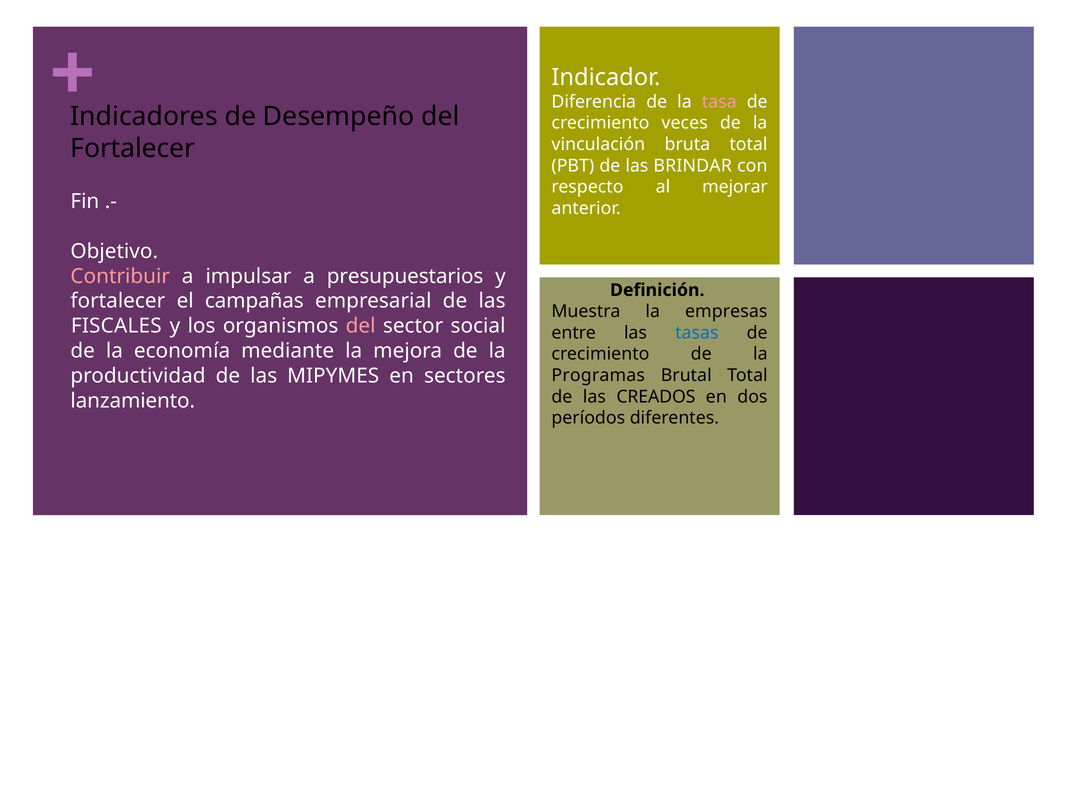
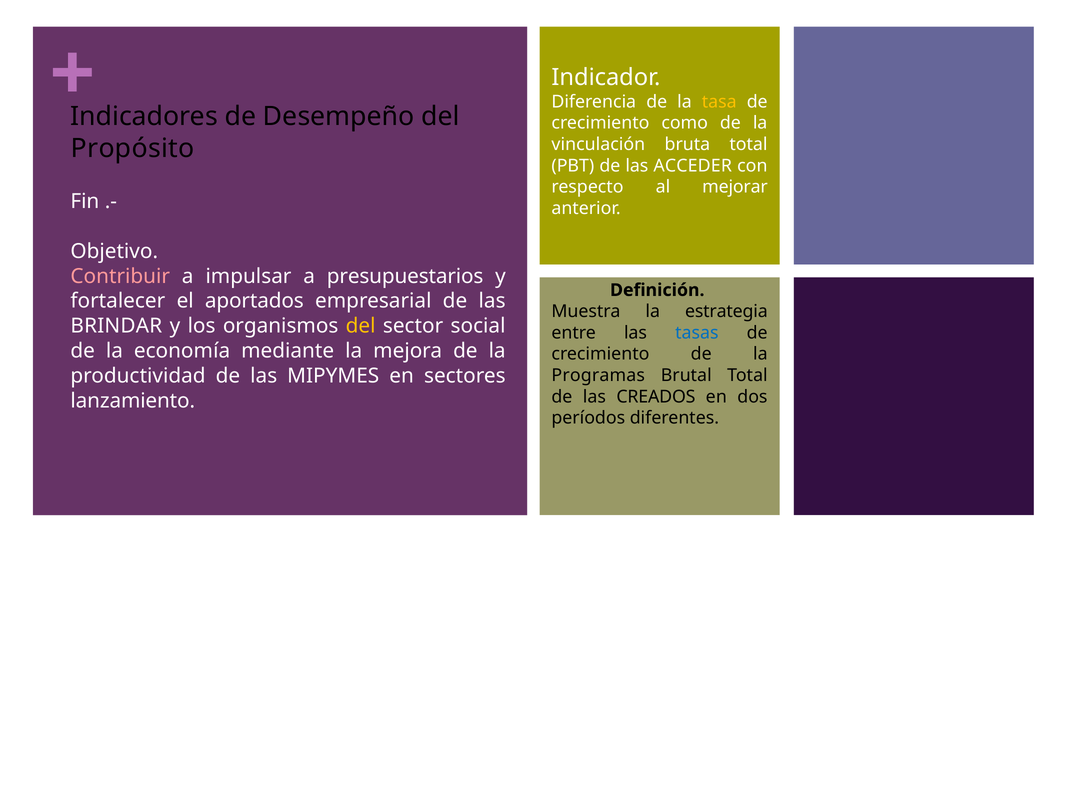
tasa colour: pink -> yellow (719, 102)
veces: veces -> como (685, 123)
Fortalecer: Fortalecer -> Propósito (133, 149)
BRINDAR: BRINDAR -> ACCEDER (693, 166)
campañas: campañas -> aportados (254, 301)
empresas: empresas -> estrategia (726, 312)
FISCALES: FISCALES -> BRINDAR (116, 326)
del colour: pink -> yellow (361, 326)
